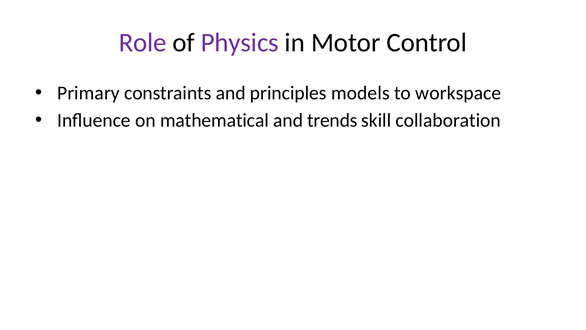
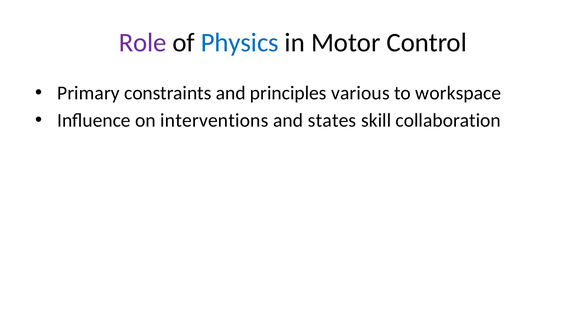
Physics colour: purple -> blue (240, 43)
models: models -> various (360, 93)
mathematical: mathematical -> interventions (214, 120)
trends: trends -> states (332, 120)
